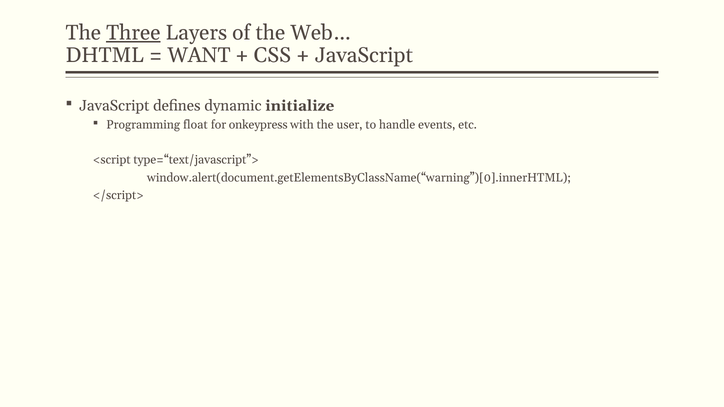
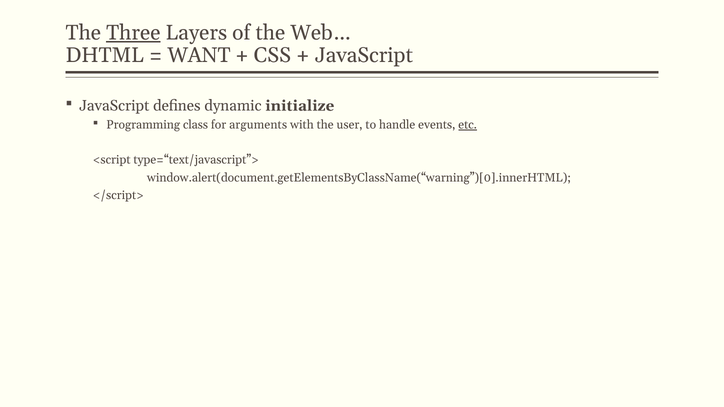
float: float -> class (196, 125)
onkeypress: onkeypress -> arguments (258, 125)
etc underline: none -> present (468, 125)
